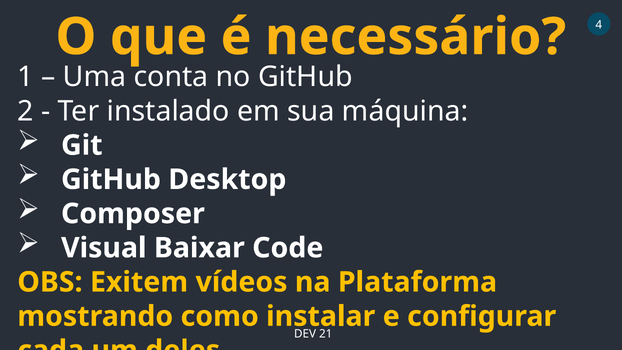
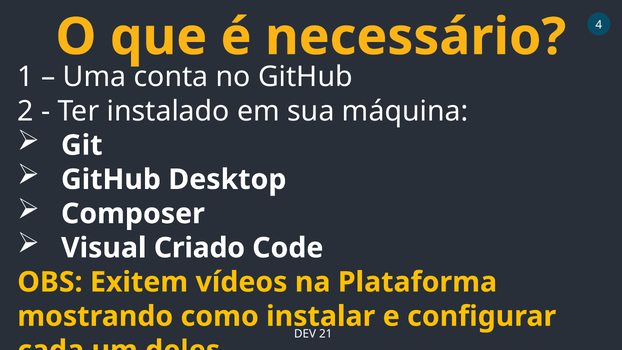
Baixar: Baixar -> Criado (199, 248)
